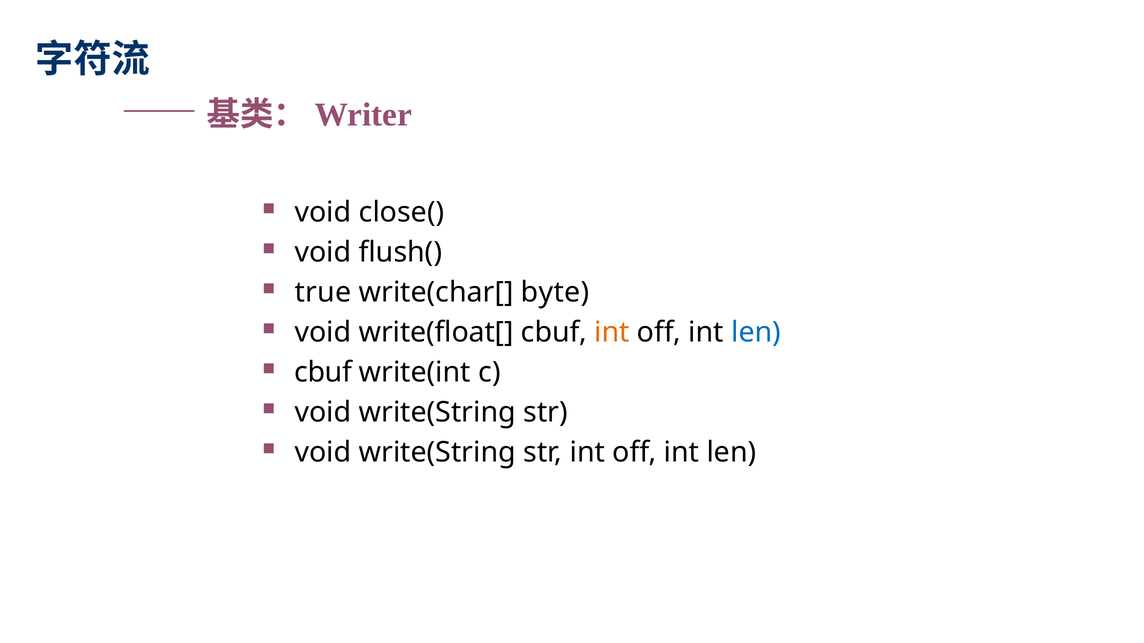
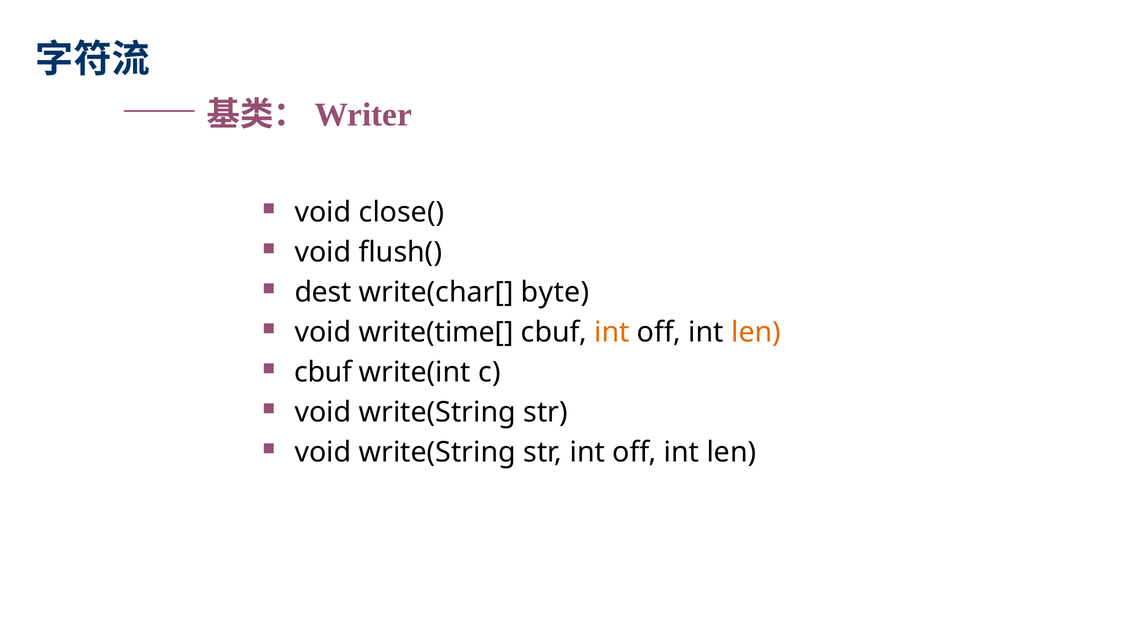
true: true -> dest (323, 293)
write(float[: write(float[ -> write(time[ (436, 333)
len colour: blue -> orange (756, 333)
